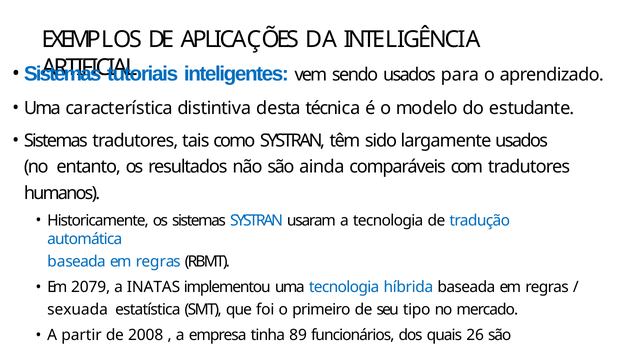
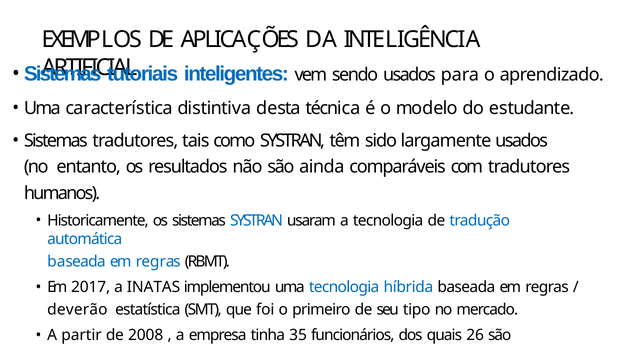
2079: 2079 -> 2017 (91, 287)
sexuada: sexuada -> deverão (77, 309)
89: 89 -> 35 (298, 335)
